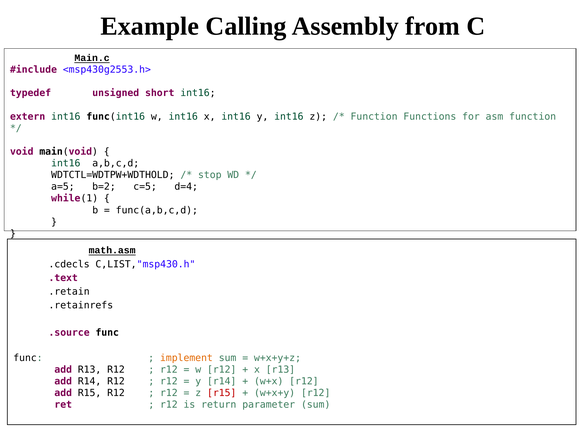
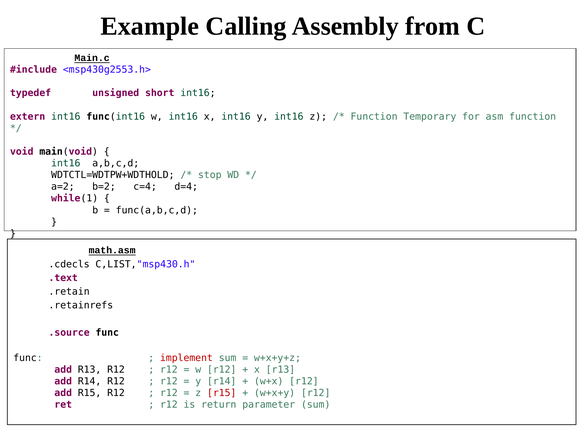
Functions: Functions -> Temporary (430, 117)
a=5: a=5 -> a=2 (63, 187)
c=5: c=5 -> c=4 (145, 187)
implement colour: orange -> red (186, 358)
